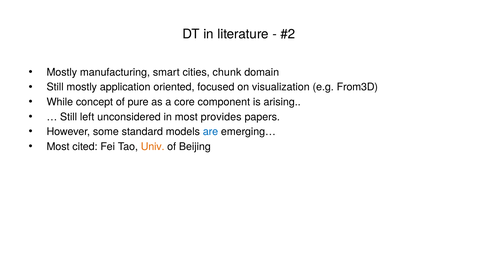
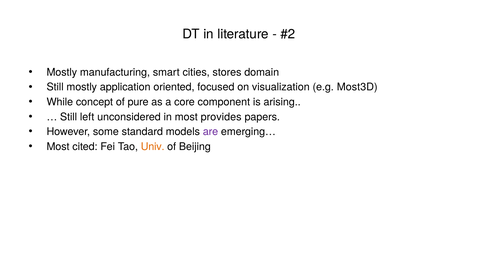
chunk: chunk -> stores (227, 72)
From3D: From3D -> Most3D (357, 87)
are colour: blue -> purple (210, 132)
